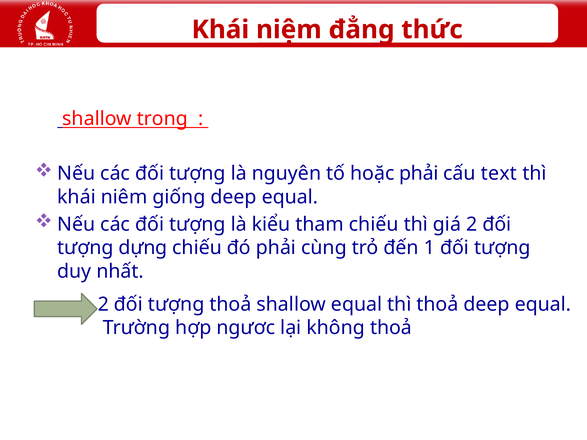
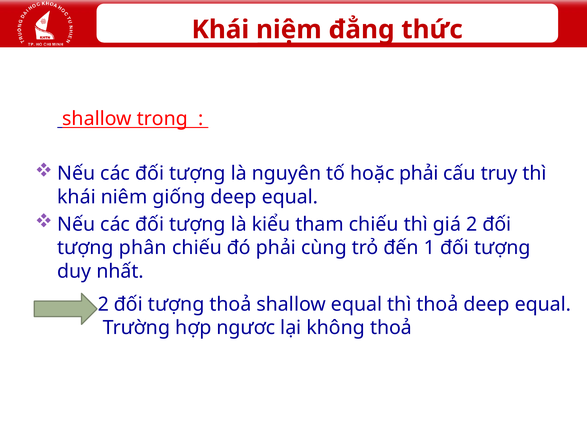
text: text -> truy (499, 174)
dựng: dựng -> phân (143, 248)
